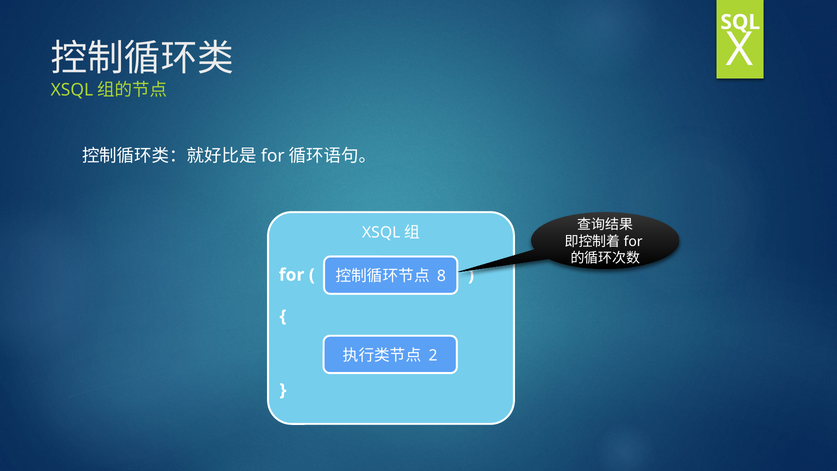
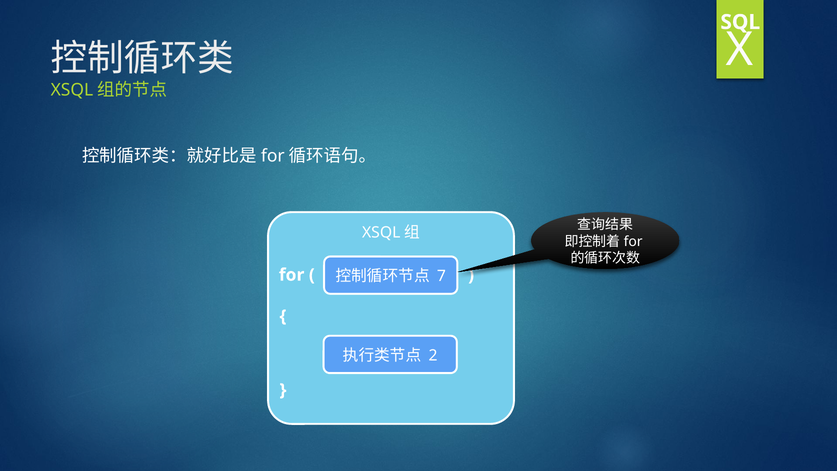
8: 8 -> 7 (441, 276)
